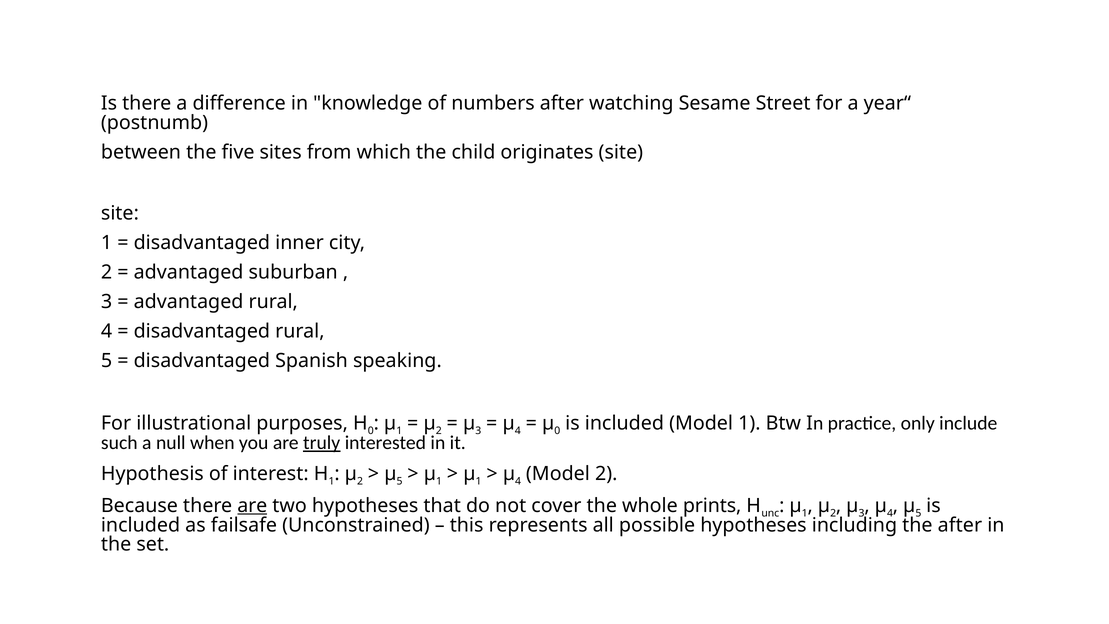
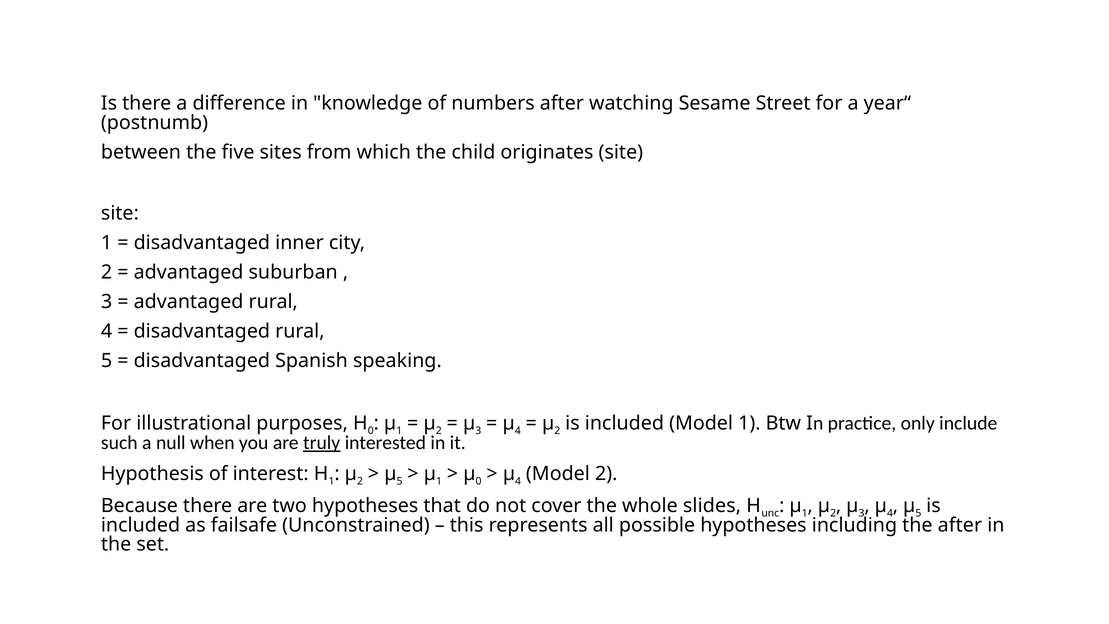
0: 0 -> 2 (557, 431)
1: 1 -> 0 (479, 481)
are underline: present -> none (252, 505)
prints: prints -> slides (712, 505)
